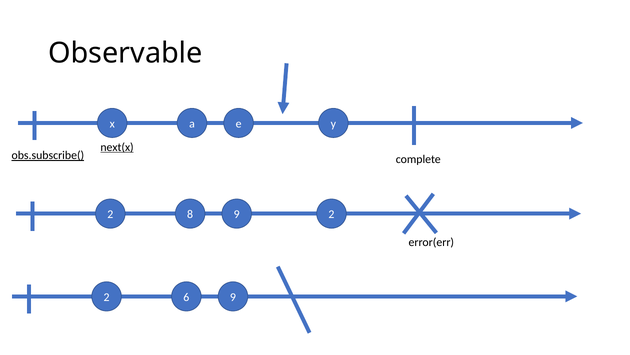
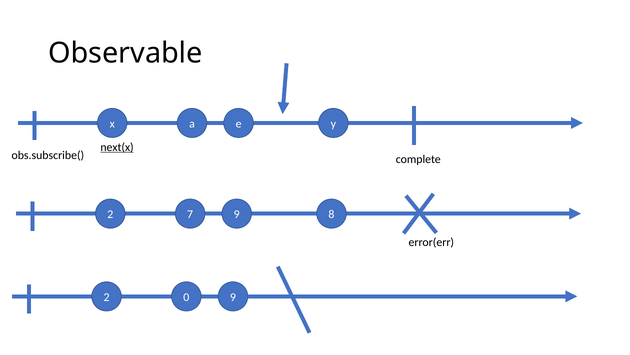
obs.subscribe( underline: present -> none (48, 155)
8: 8 -> 7 (190, 214)
9 2: 2 -> 8 (331, 214)
6: 6 -> 0 (186, 297)
